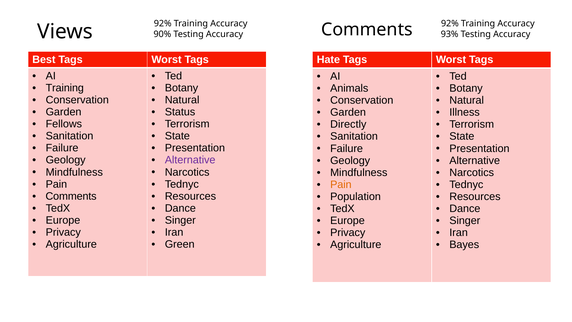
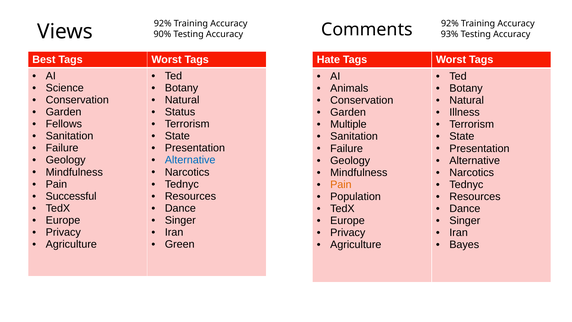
Training: Training -> Science (65, 88)
Directly: Directly -> Multiple (348, 124)
Alternative colour: purple -> blue (190, 160)
Comments: Comments -> Successful (71, 196)
